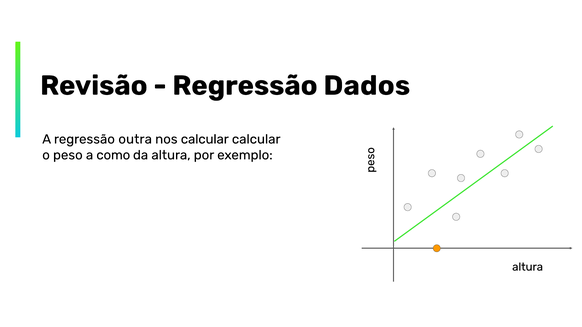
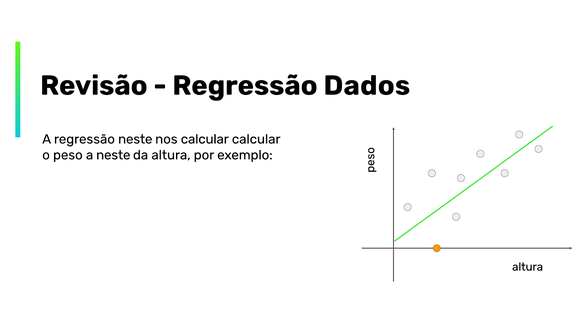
regressão outra: outra -> neste (135, 139)
a como: como -> neste (113, 155)
